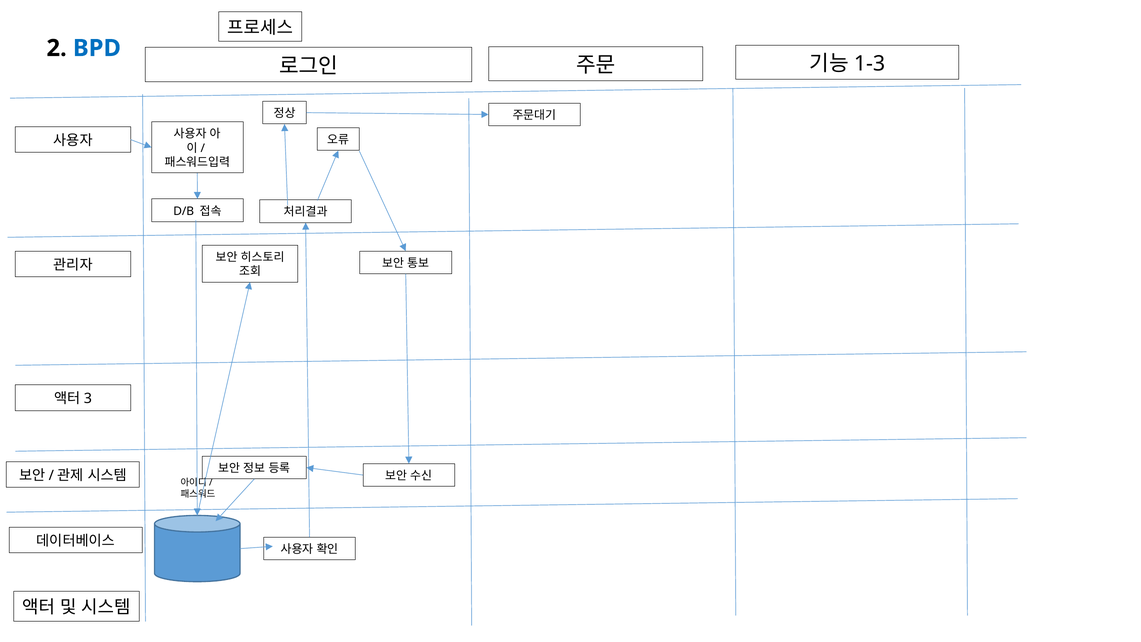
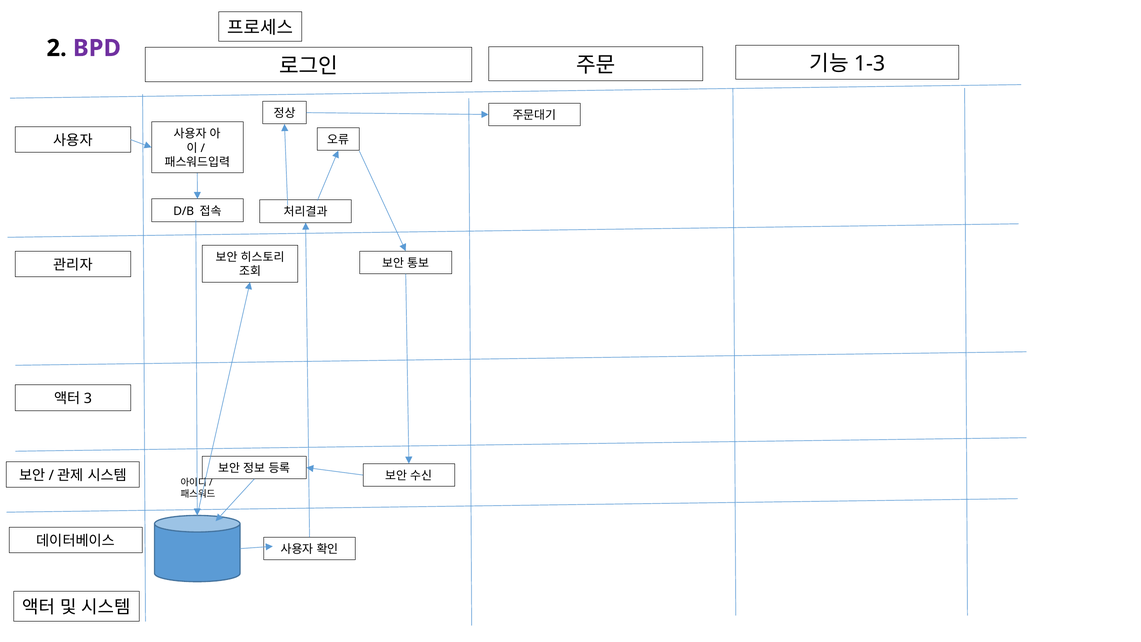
BPD colour: blue -> purple (97, 48)
